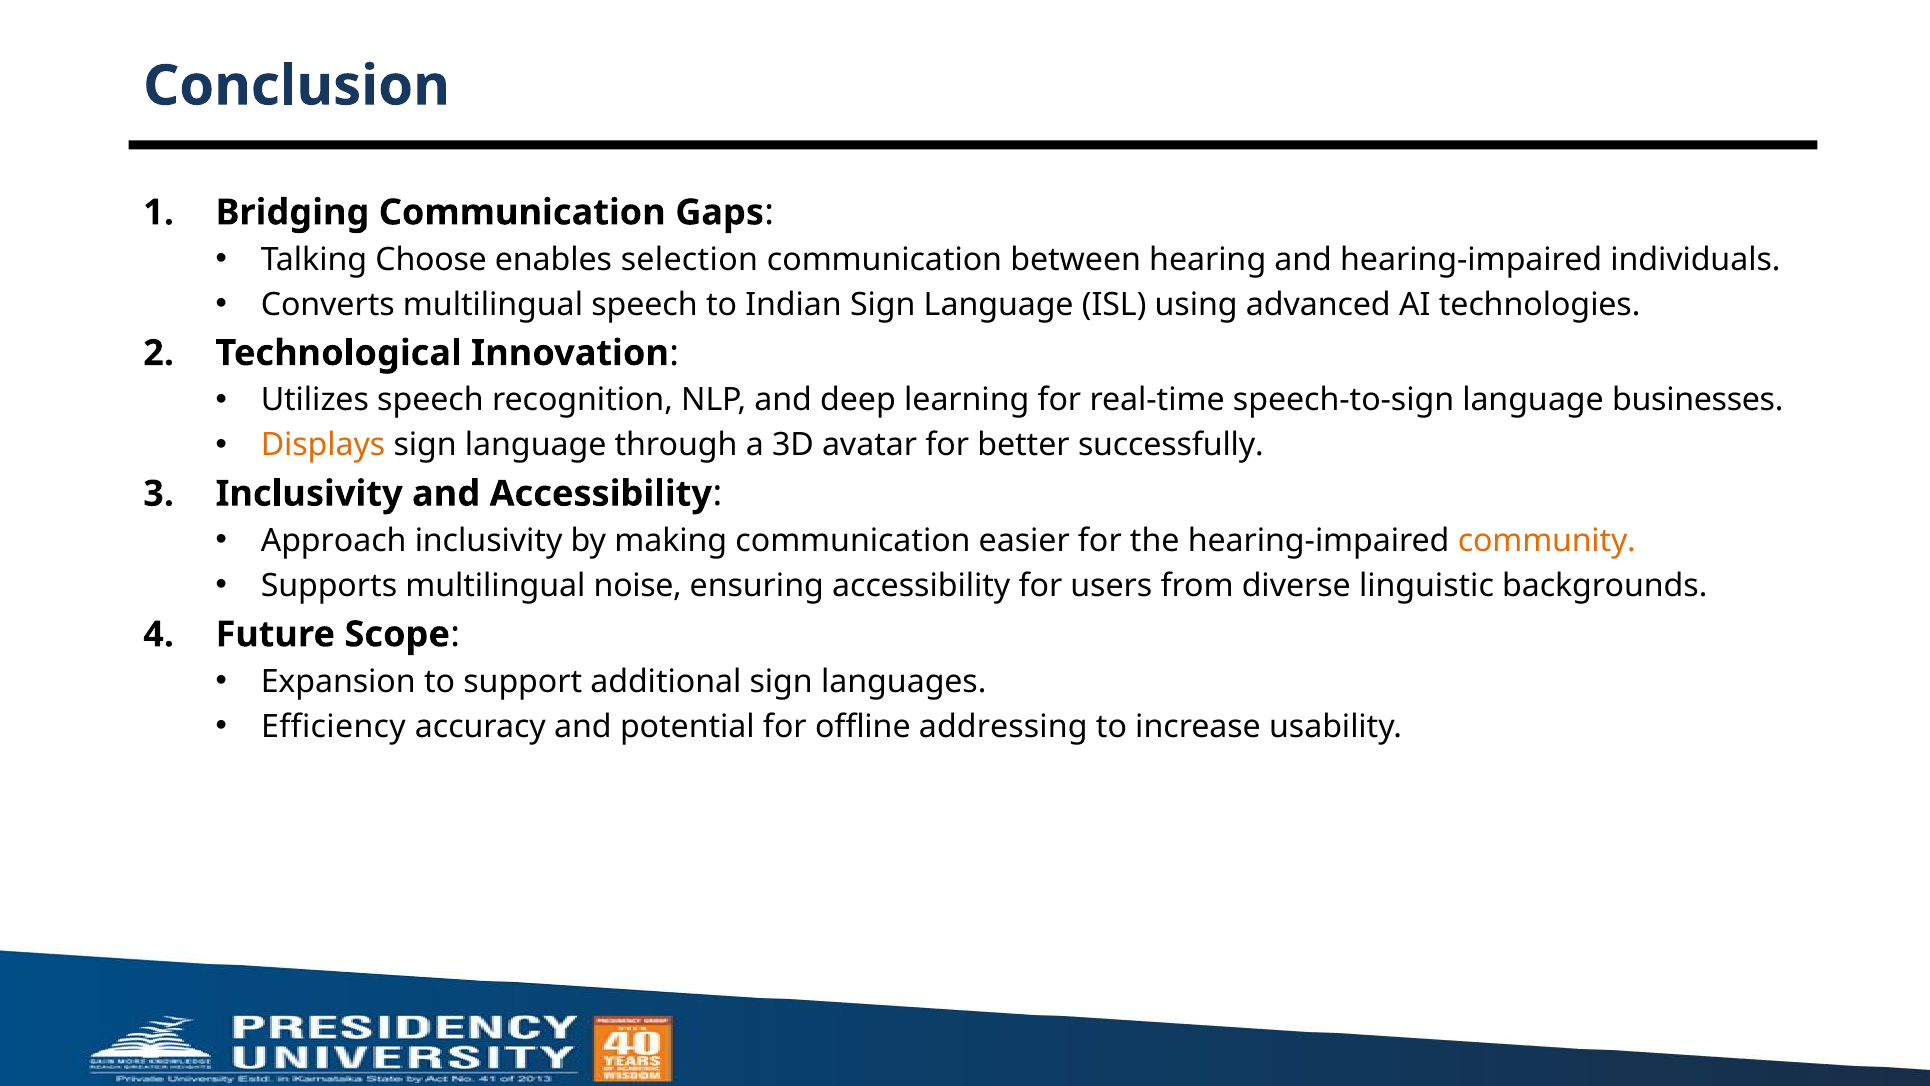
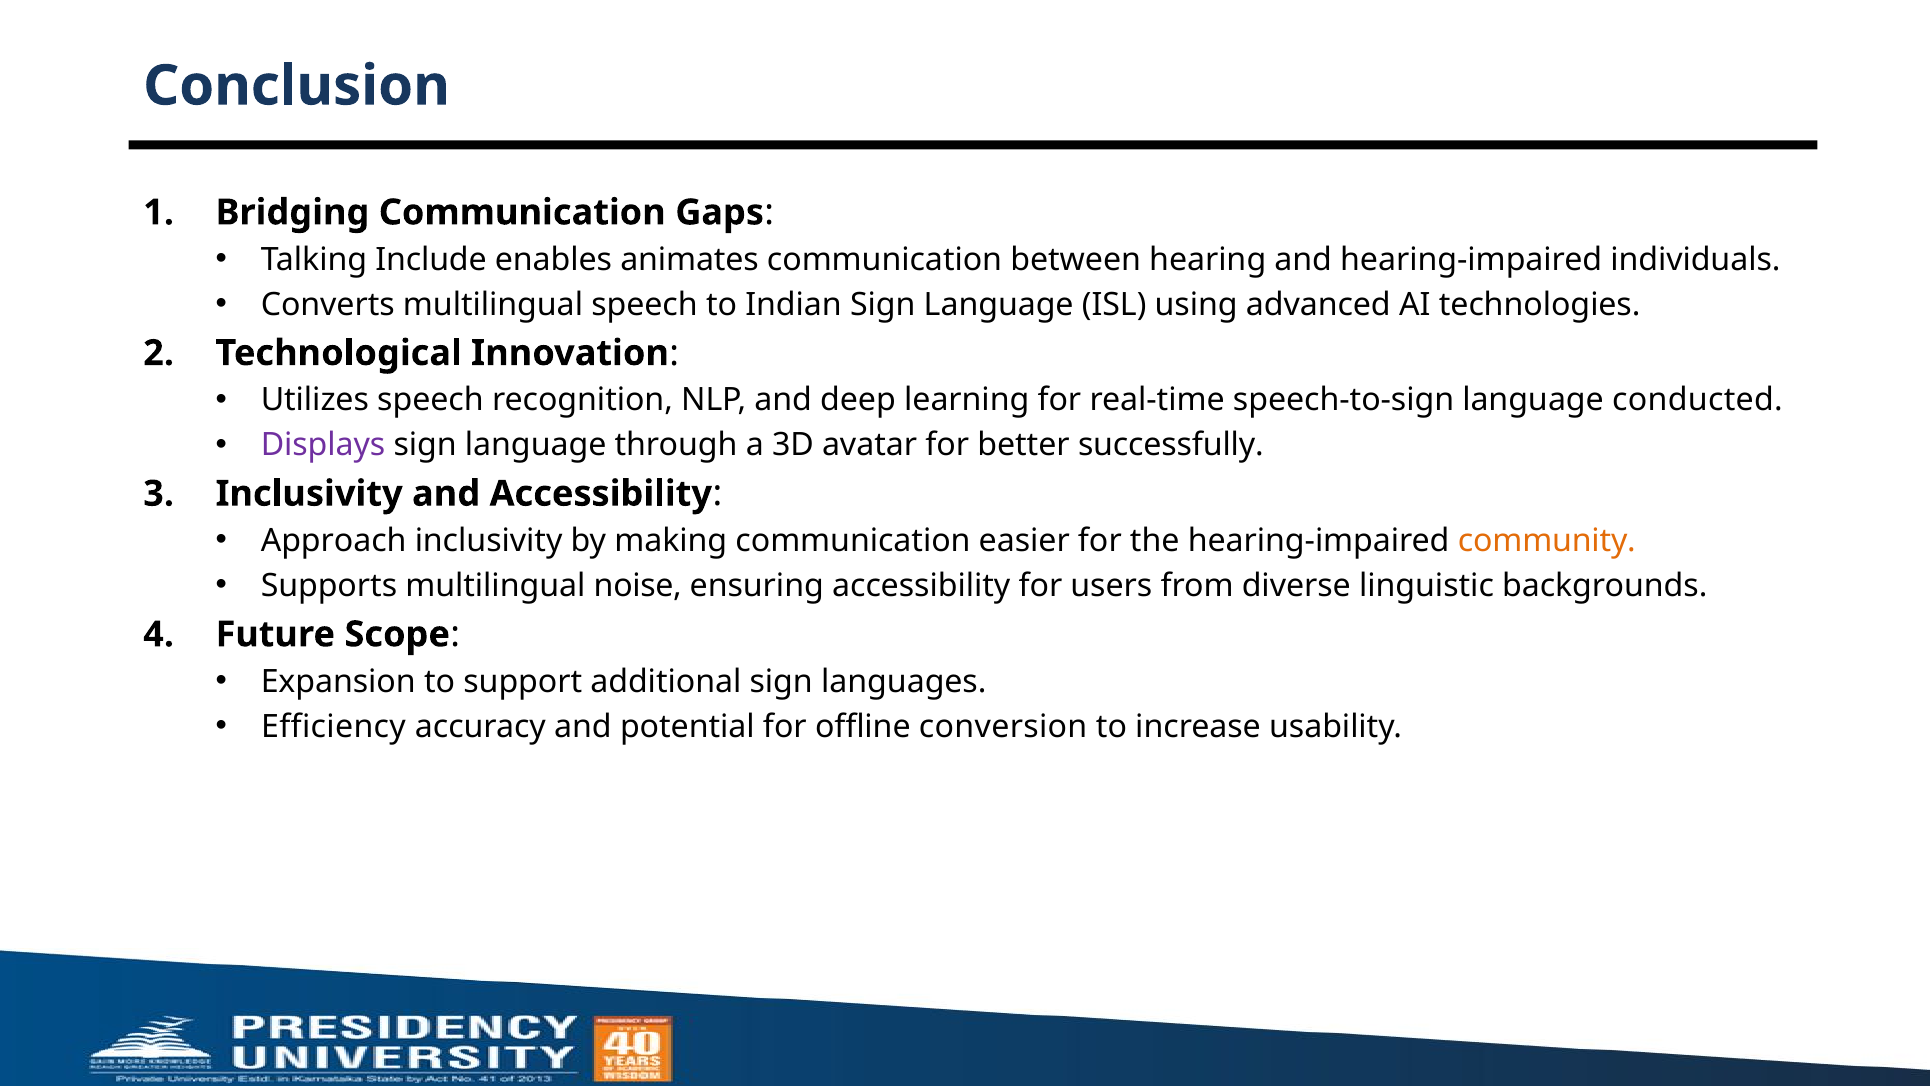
Choose: Choose -> Include (431, 260)
selection: selection -> animates (690, 260)
businesses: businesses -> conducted (1697, 400)
Displays colour: orange -> purple (323, 445)
addressing: addressing -> conversion (1003, 726)
